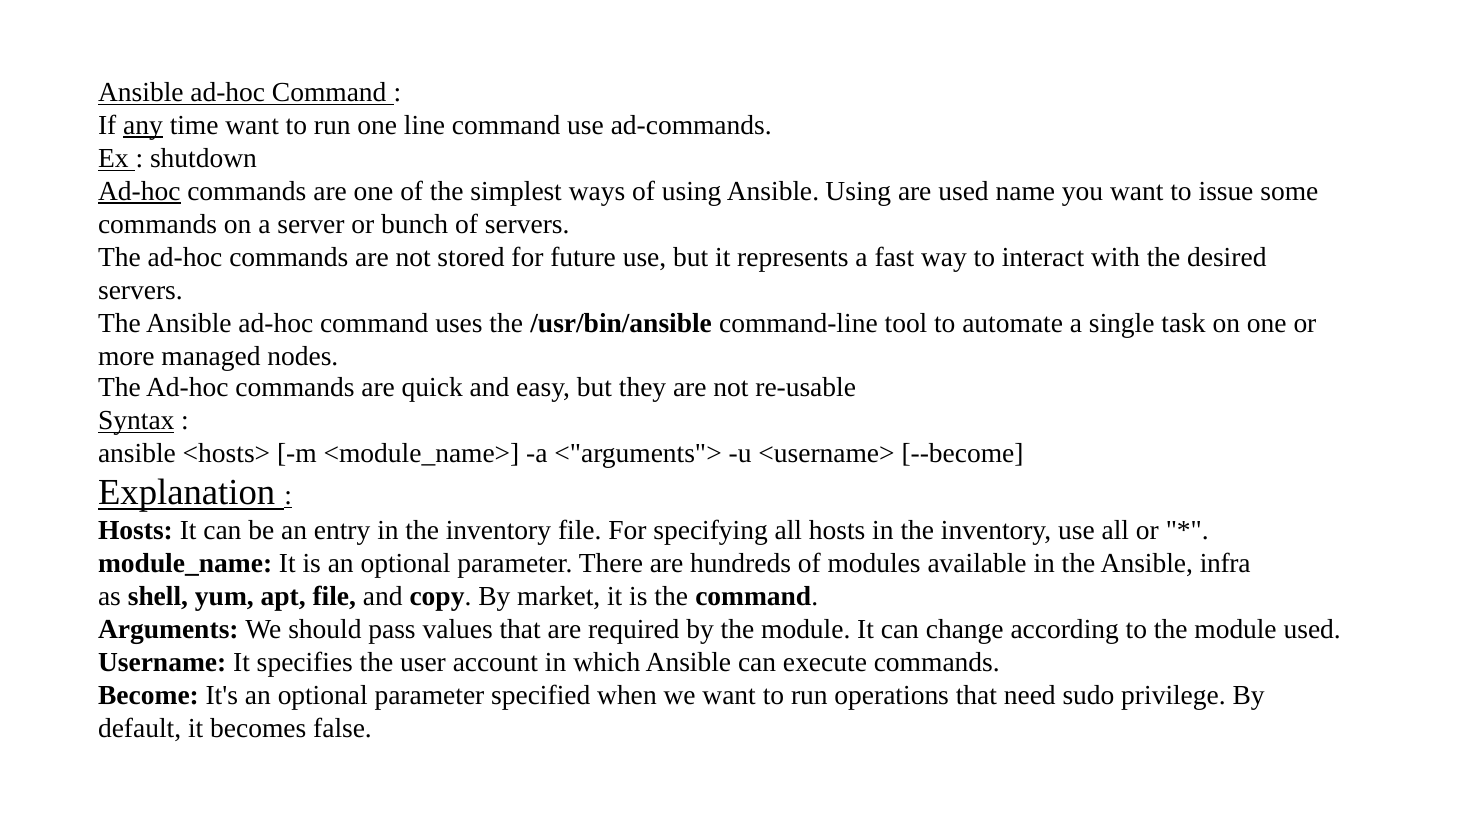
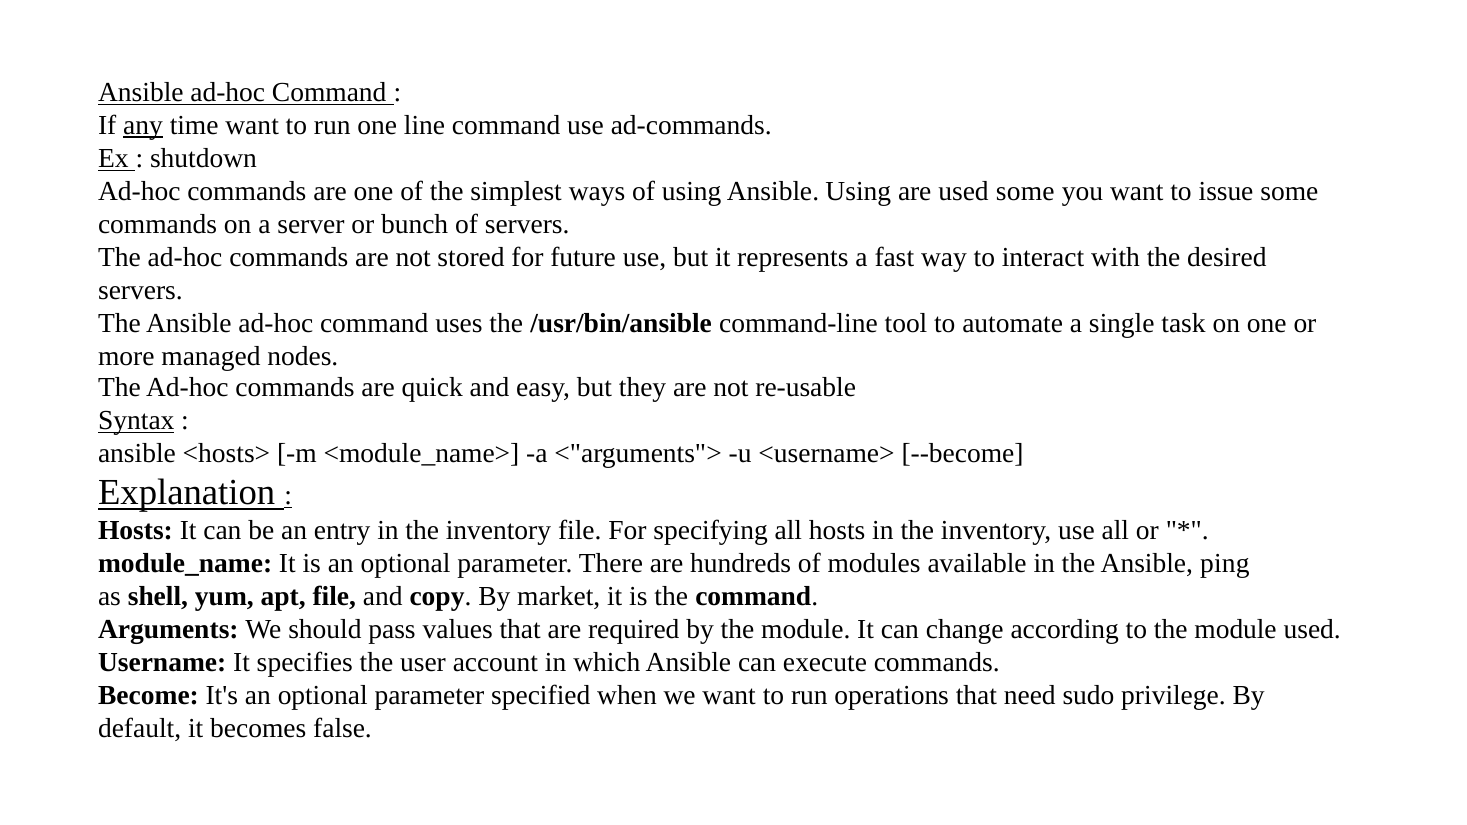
Ad-hoc underline: present -> none (139, 191)
used name: name -> some (1025, 191)
infra: infra -> ping (1225, 563)
